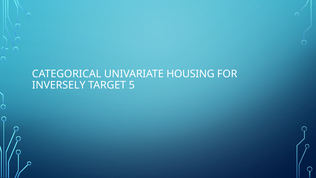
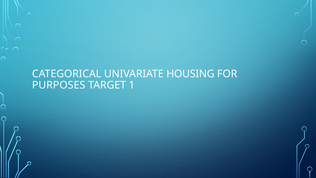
INVERSELY: INVERSELY -> PURPOSES (59, 85)
5: 5 -> 1 (132, 85)
